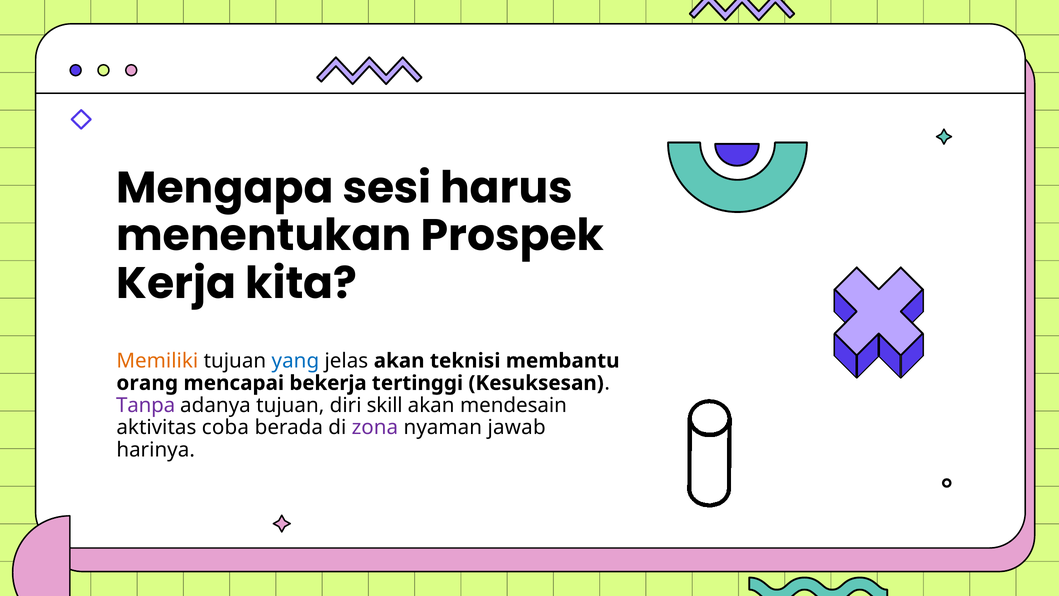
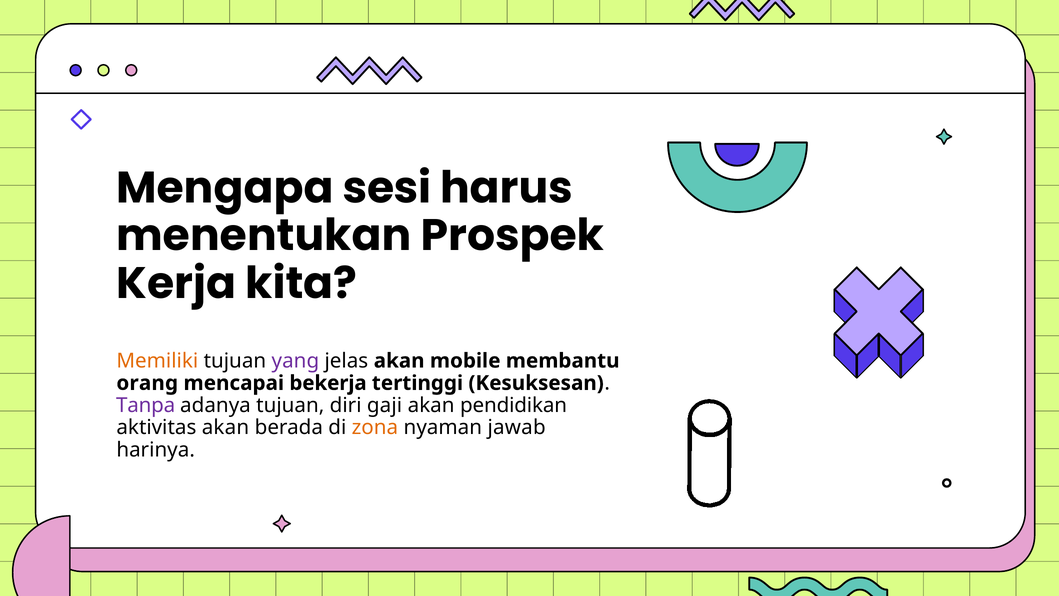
yang colour: blue -> purple (295, 361)
teknisi: teknisi -> mobile (465, 361)
skill: skill -> gaji (385, 405)
mendesain: mendesain -> pendidikan (514, 405)
aktivitas coba: coba -> akan (225, 427)
zona colour: purple -> orange (375, 427)
